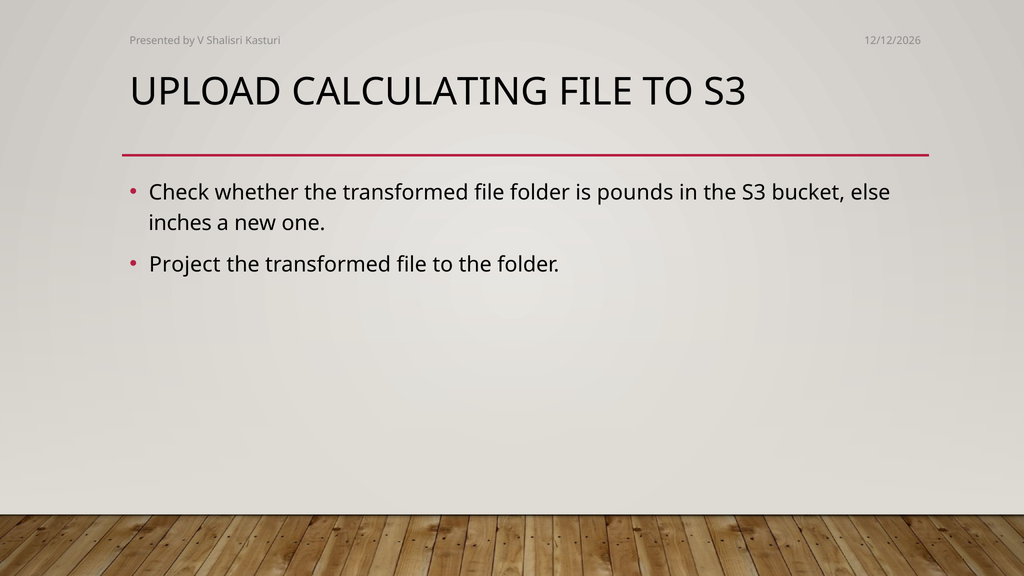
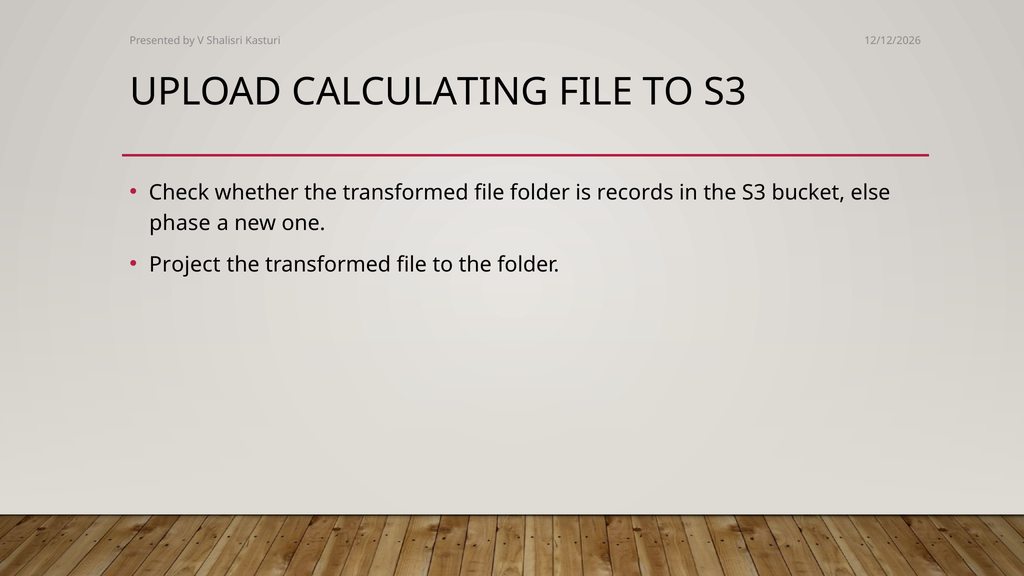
pounds: pounds -> records (635, 193)
inches: inches -> phase (180, 223)
